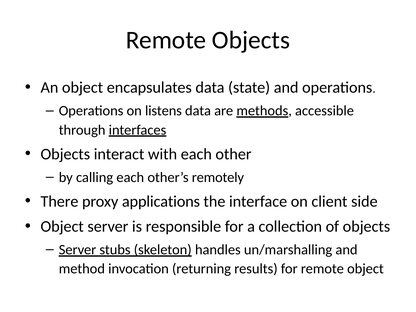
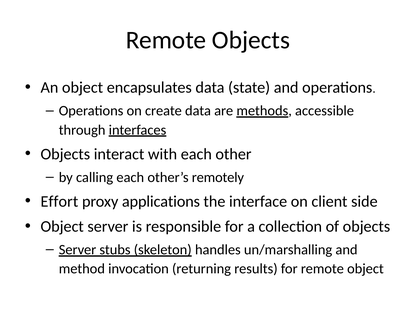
listens: listens -> create (163, 111)
There: There -> Effort (59, 201)
